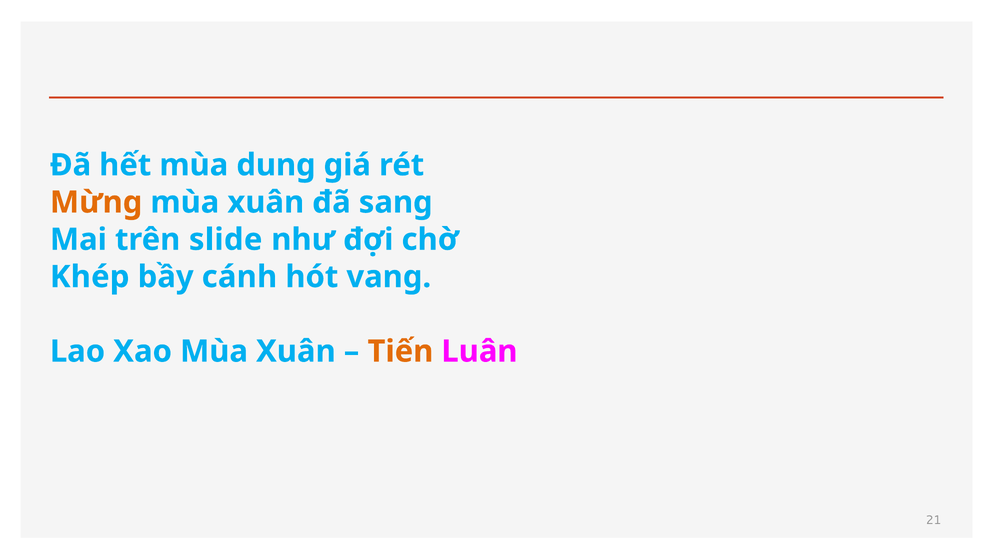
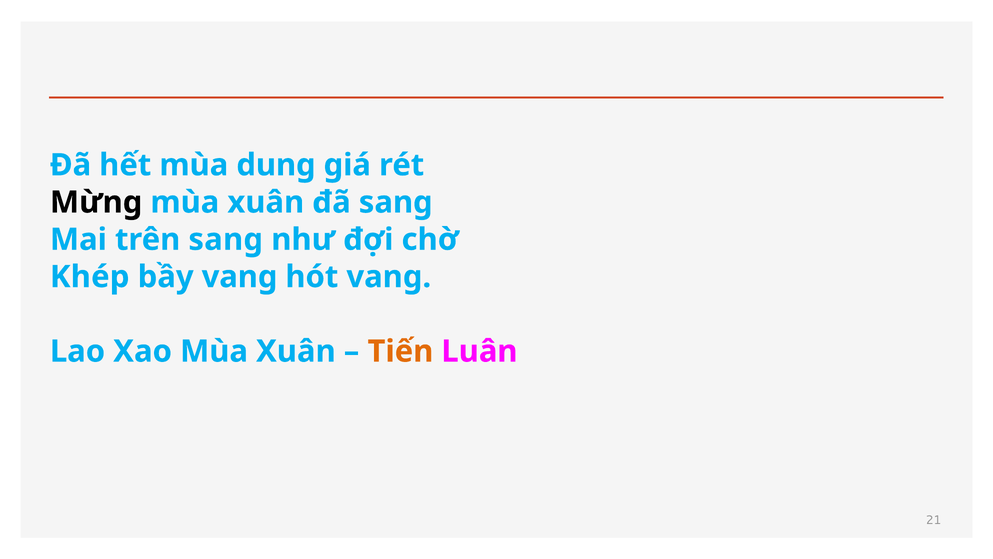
Mừng colour: orange -> black (96, 202)
trên slide: slide -> sang (226, 239)
bầy cánh: cánh -> vang (240, 277)
